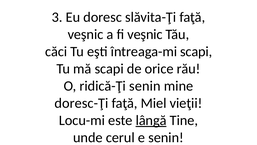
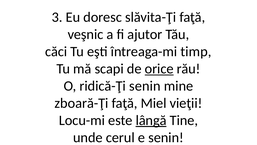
fi veşnic: veşnic -> ajutor (145, 34)
întreaga-mi scapi: scapi -> timp (196, 51)
orice underline: none -> present (159, 69)
doresc-Ţi: doresc-Ţi -> zboară-Ţi (82, 103)
